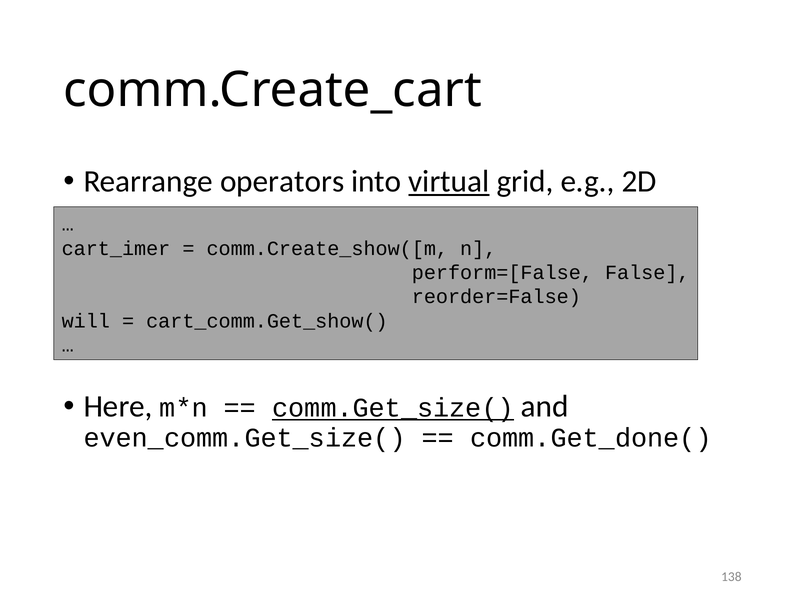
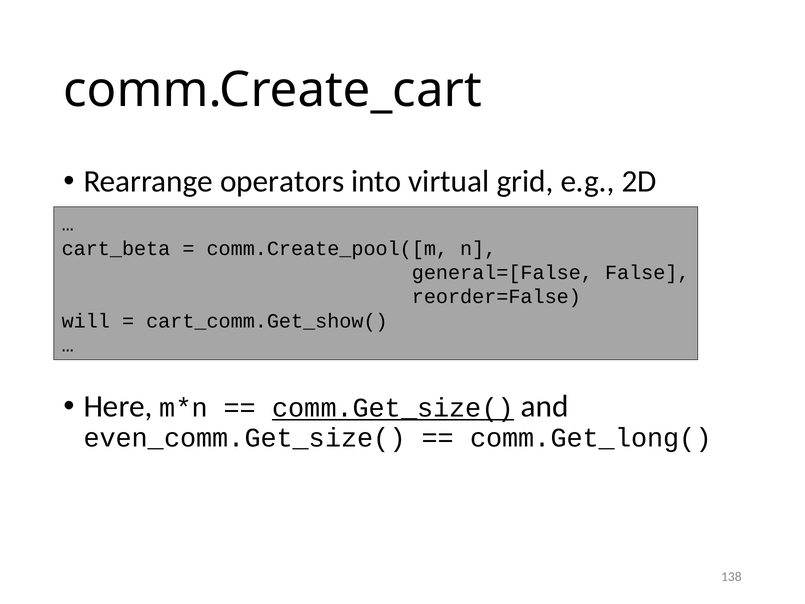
virtual underline: present -> none (449, 181)
cart_imer: cart_imer -> cart_beta (116, 248)
comm.Create_show([m: comm.Create_show([m -> comm.Create_pool([m (327, 248)
perform=[False: perform=[False -> general=[False (502, 273)
comm.Get_done(: comm.Get_done( -> comm.Get_long( (591, 438)
